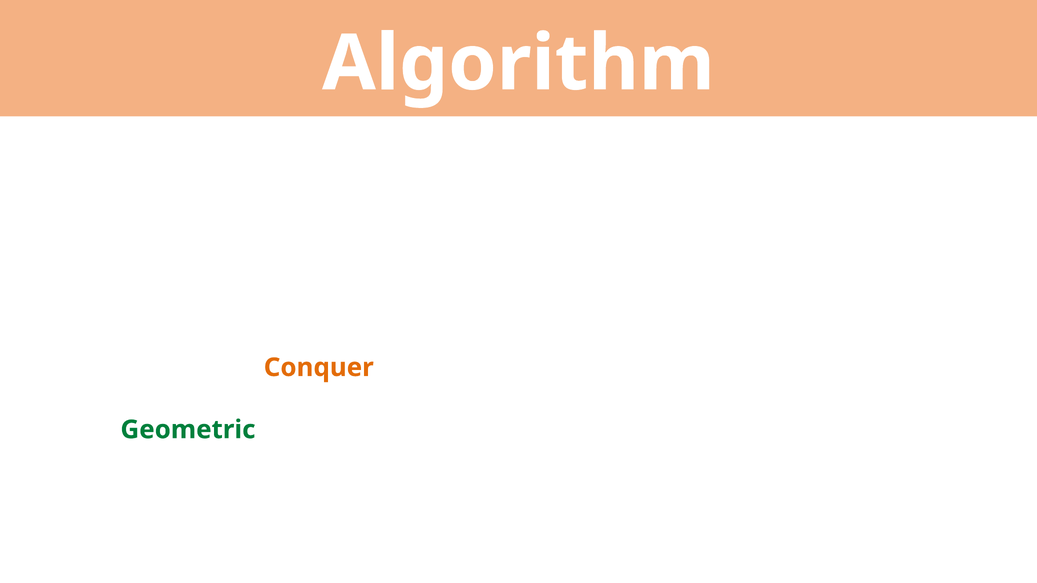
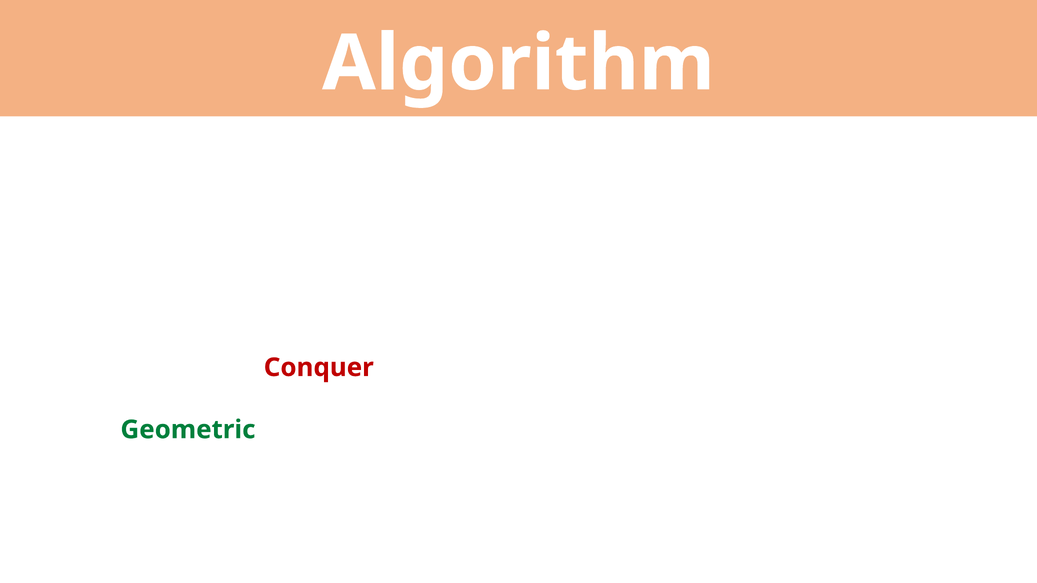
Conquer colour: orange -> red (319, 368)
